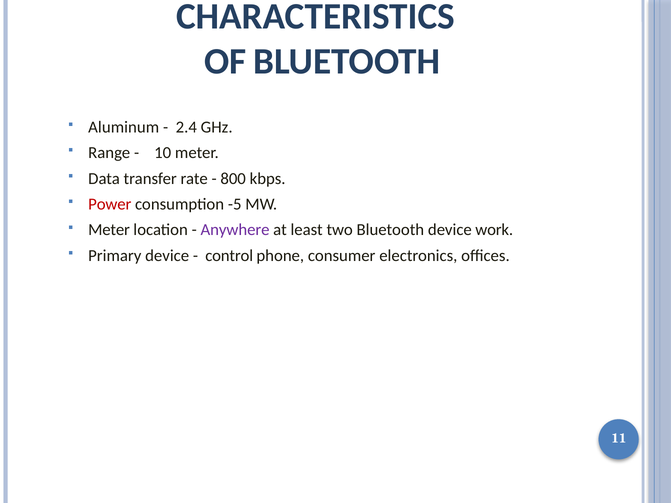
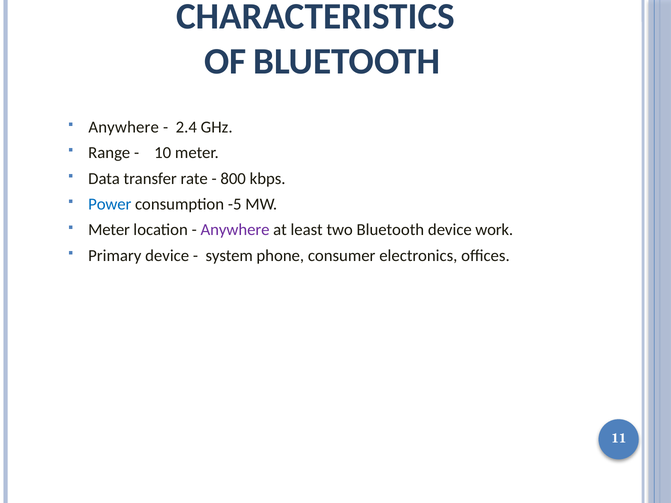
Aluminum: Aluminum -> Anywhere (124, 127)
Power colour: red -> blue (110, 204)
control: control -> system (229, 256)
